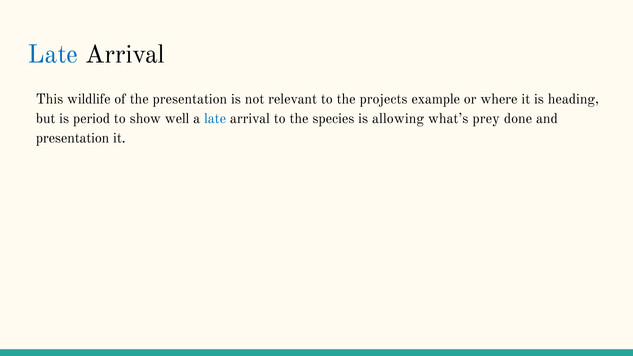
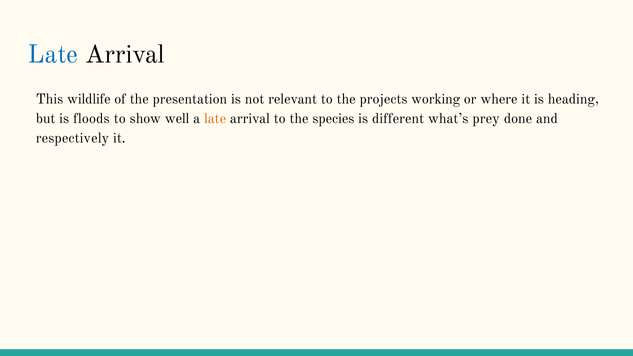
example: example -> working (436, 99)
period: period -> floods (91, 119)
late colour: blue -> orange (215, 119)
allowing: allowing -> different (398, 119)
presentation: presentation -> respectively (72, 138)
